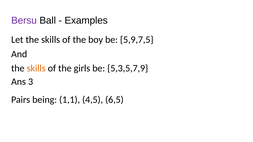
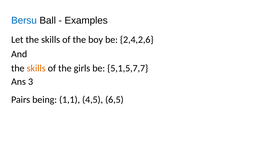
Bersu colour: purple -> blue (24, 20)
5,9,7,5: 5,9,7,5 -> 2,4,2,6 (137, 40)
5,3,5,7,9: 5,3,5,7,9 -> 5,1,5,7,7 (128, 68)
